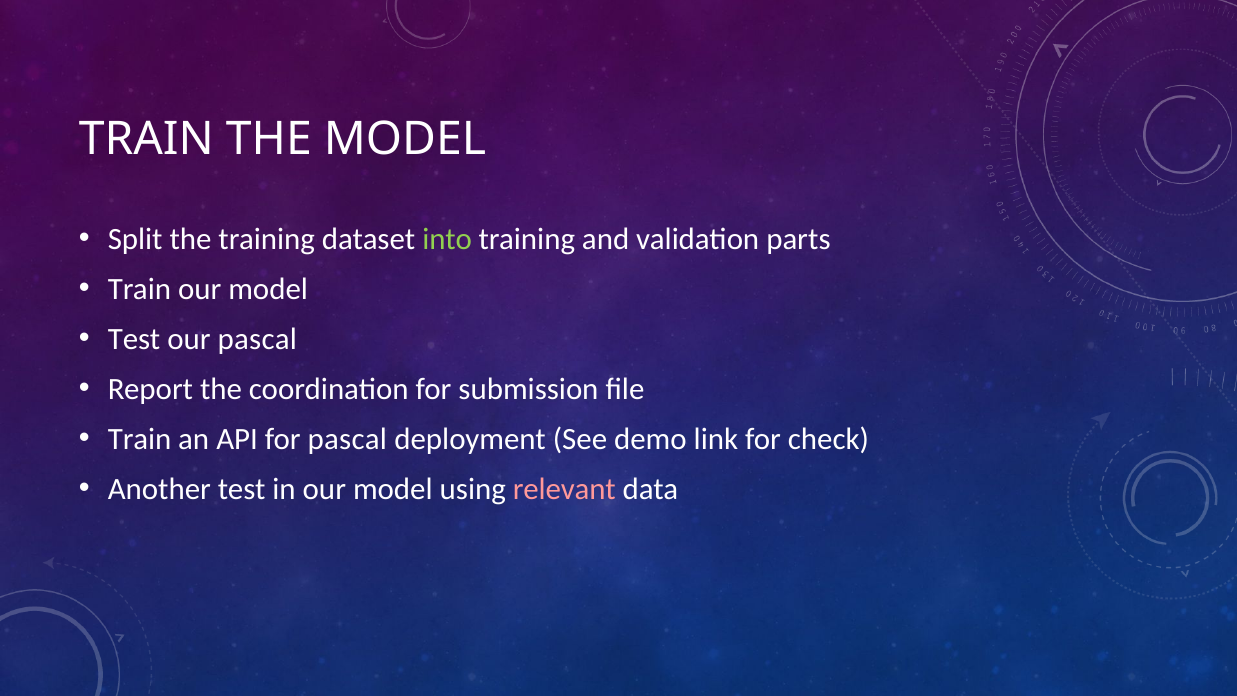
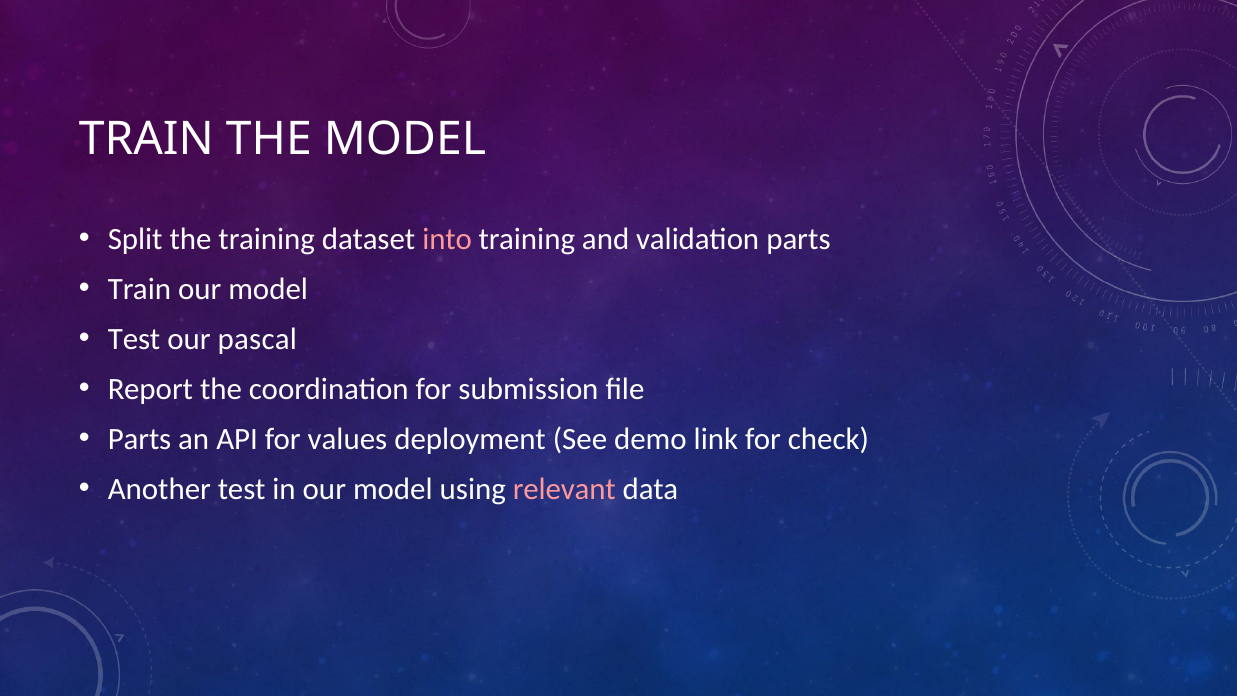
into colour: light green -> pink (447, 239)
Train: Train -> Parts (140, 439)
for pascal: pascal -> values (347, 439)
